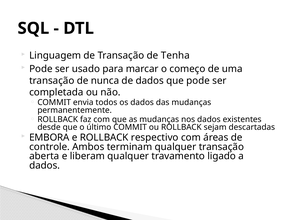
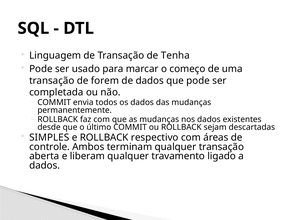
nunca: nunca -> forem (105, 81)
EMBORA: EMBORA -> SIMPLES (49, 137)
